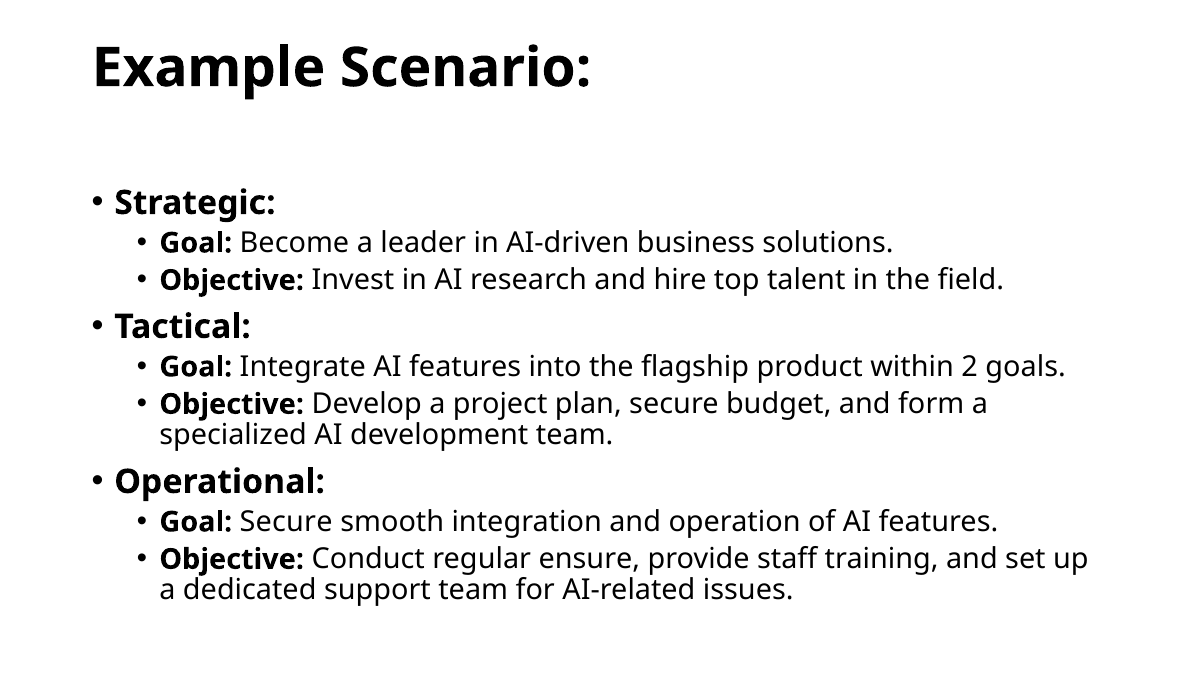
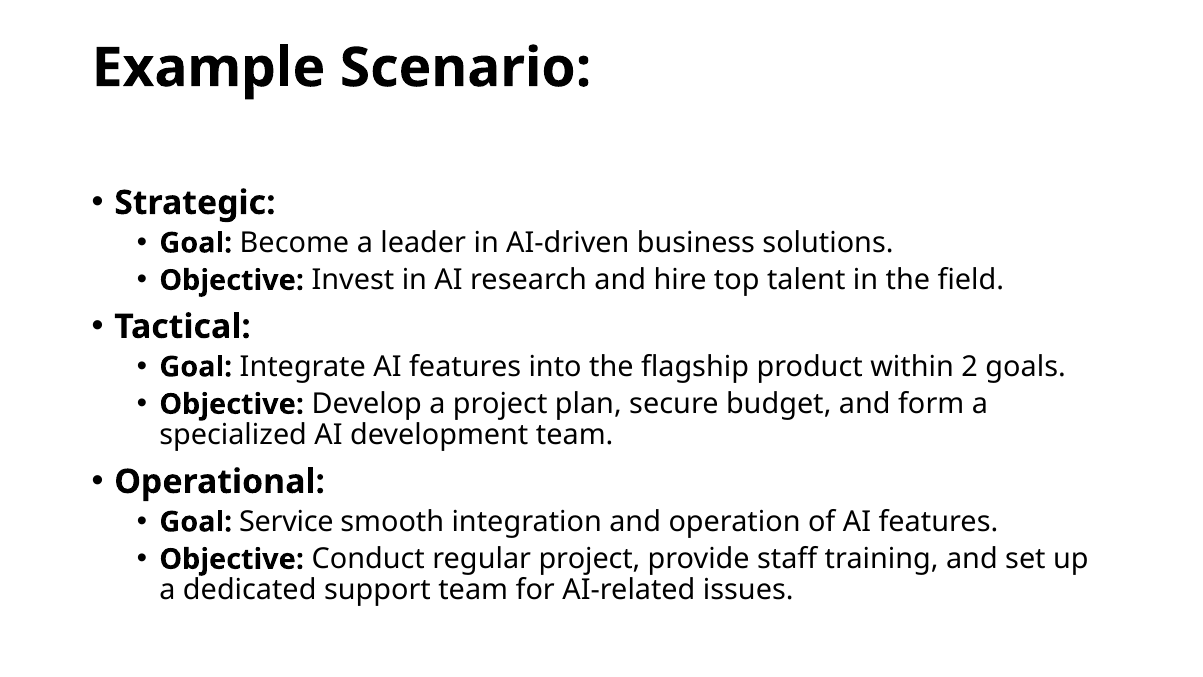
Goal Secure: Secure -> Service (286, 522)
regular ensure: ensure -> project (589, 559)
